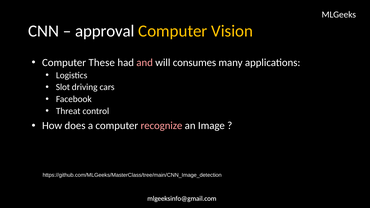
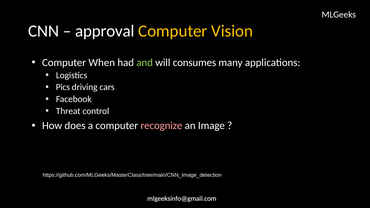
These: These -> When (102, 63)
and colour: pink -> light green (145, 63)
Slot: Slot -> Pics (63, 87)
